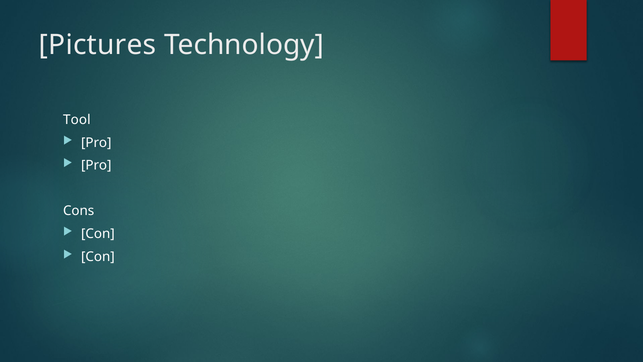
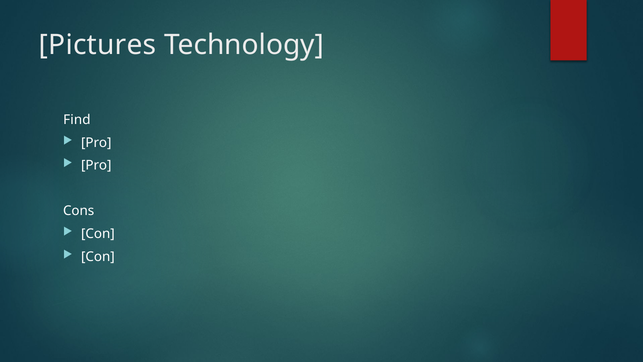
Tool: Tool -> Find (77, 120)
